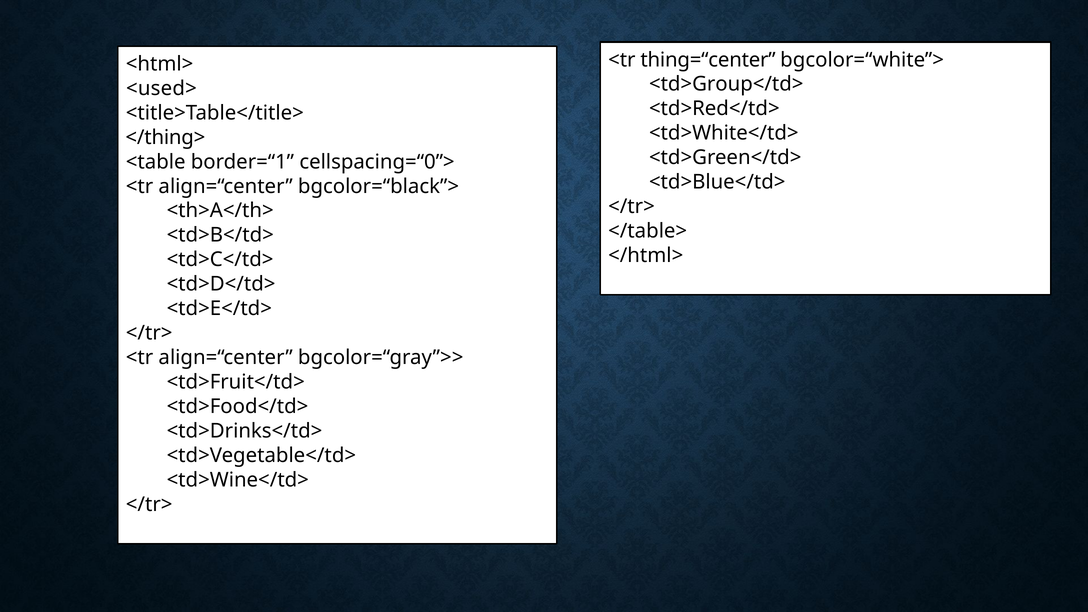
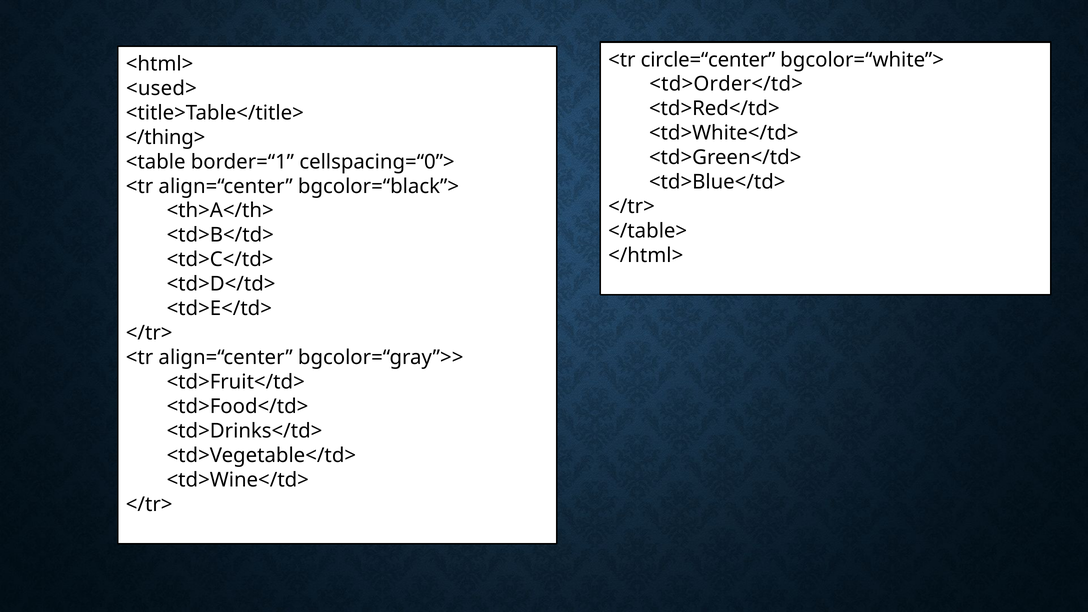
thing=“center: thing=“center -> circle=“center (708, 60)
<td>Group</td>: <td>Group</td> -> <td>Order</td> (726, 84)
